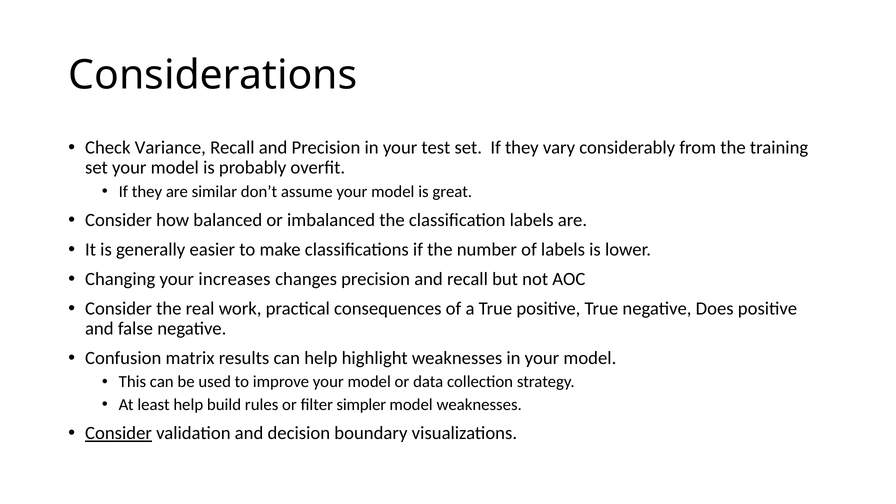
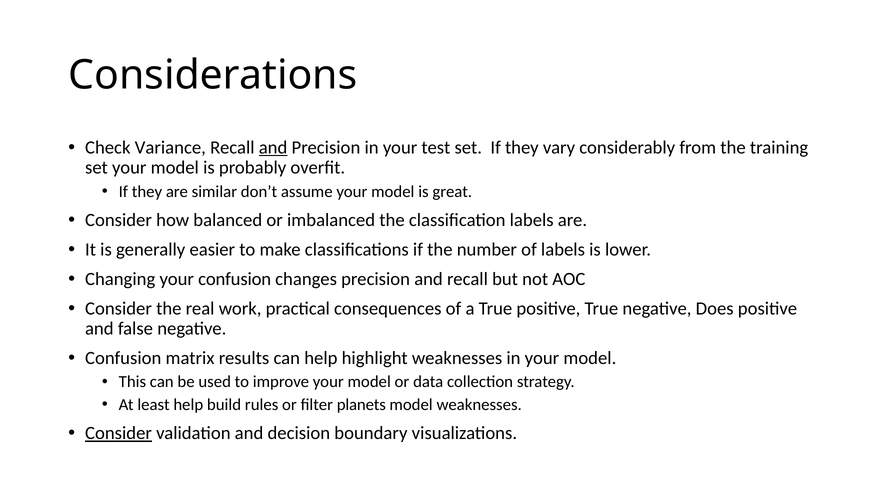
and underline: none -> present (273, 147)
your increases: increases -> confusion (235, 279)
simpler: simpler -> planets (361, 405)
